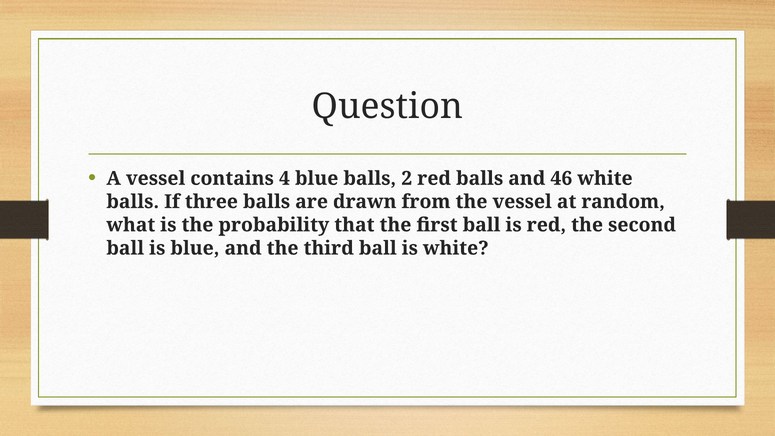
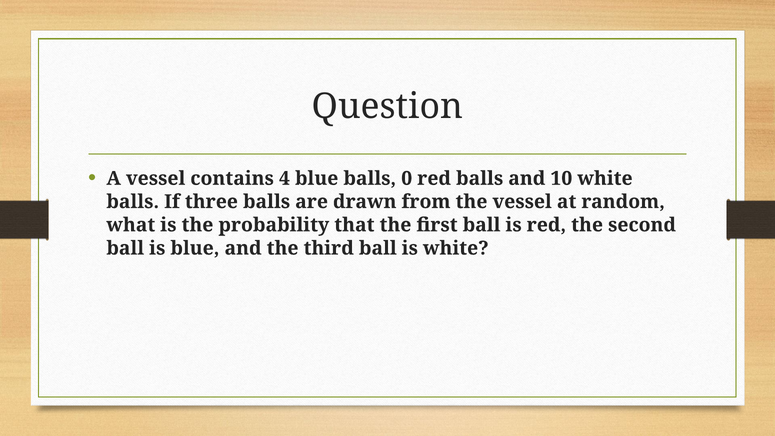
2: 2 -> 0 (407, 178)
46: 46 -> 10 (561, 178)
